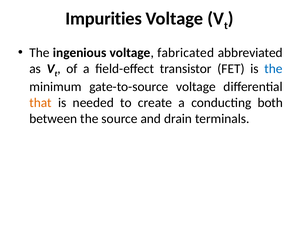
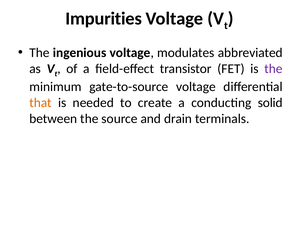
fabricated: fabricated -> modulates (186, 53)
the colour: blue -> purple (274, 69)
both: both -> solid (270, 103)
